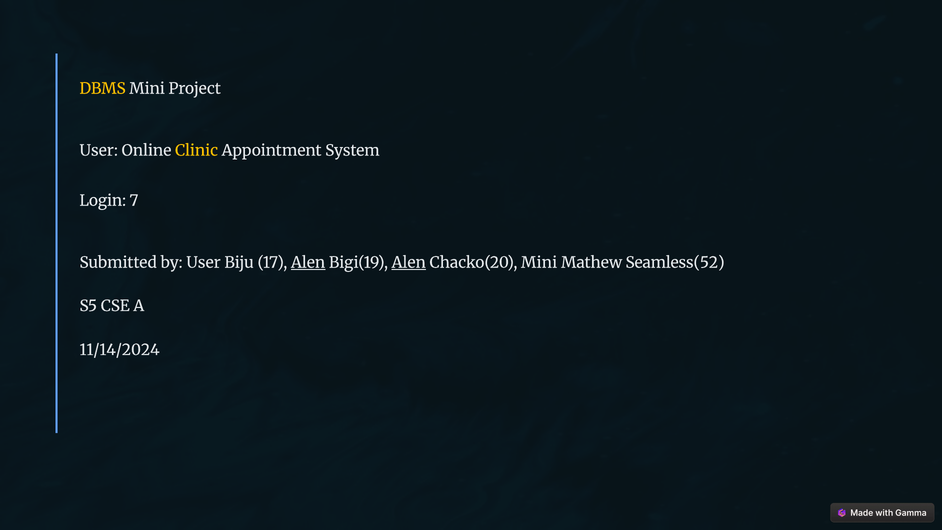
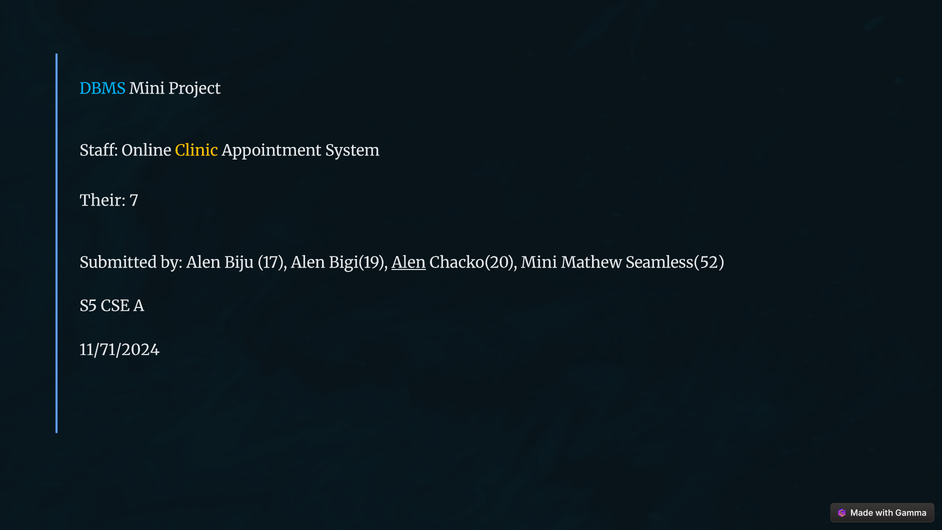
DBMS colour: yellow -> light blue (103, 89)
User: User -> Staff (99, 151)
Login: Login -> Their (103, 201)
by User: User -> Alen (203, 263)
Alen underline: present -> none (308, 263)
11/14/2024: 11/14/2024 -> 11/71/2024 (120, 350)
